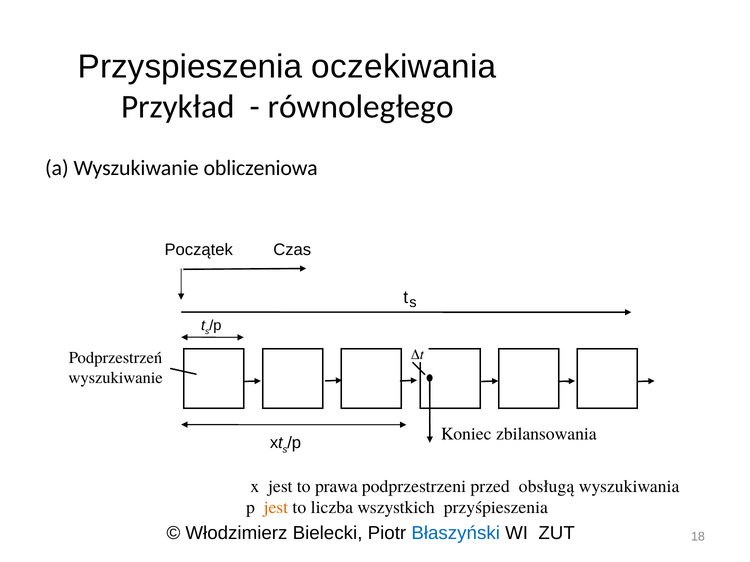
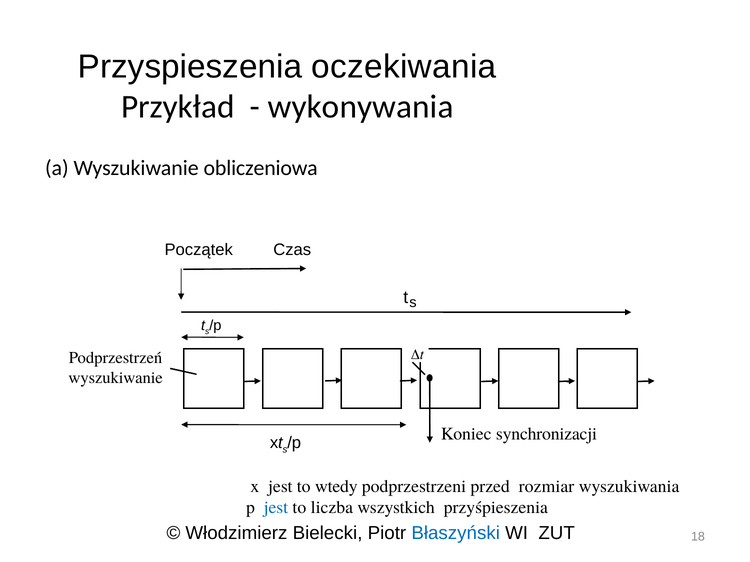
równoległego: równoległego -> wykonywania (361, 107)
zbilansowania: zbilansowania -> synchronizacji (546, 434)
prawa: prawa -> wtedy (336, 487)
obsługą: obsługą -> rozmiar (546, 487)
jest colour: orange -> blue (276, 508)
